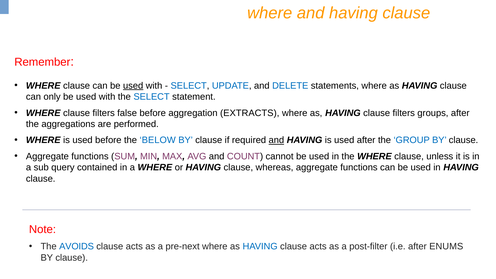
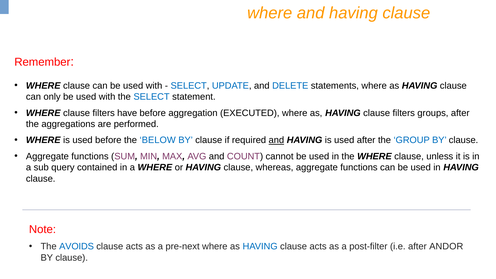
used underline: present -> none (133, 86)
false: false -> have (127, 113)
EXTRACTS: EXTRACTS -> EXECUTED (250, 113)
ENUMS: ENUMS -> ANDOR (446, 247)
